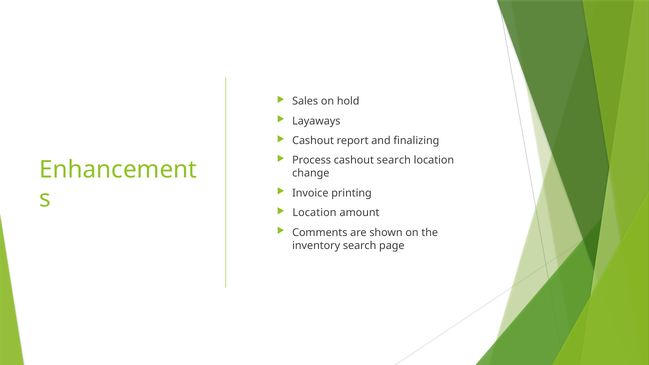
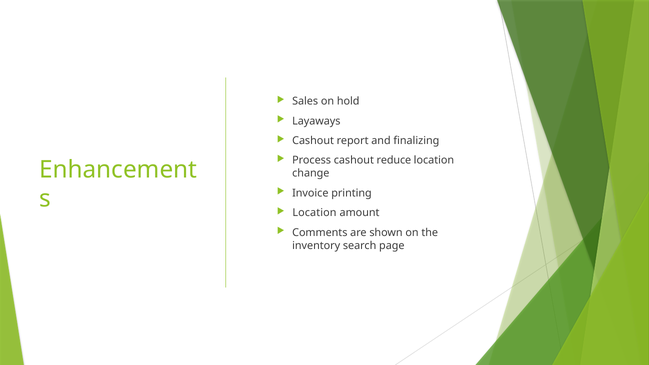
cashout search: search -> reduce (394, 160)
